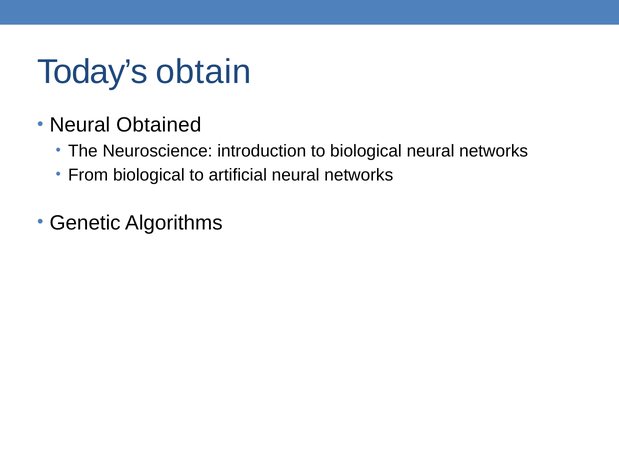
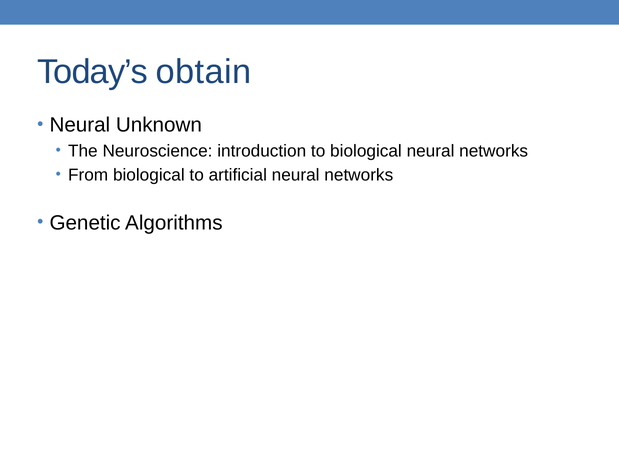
Obtained: Obtained -> Unknown (159, 125)
